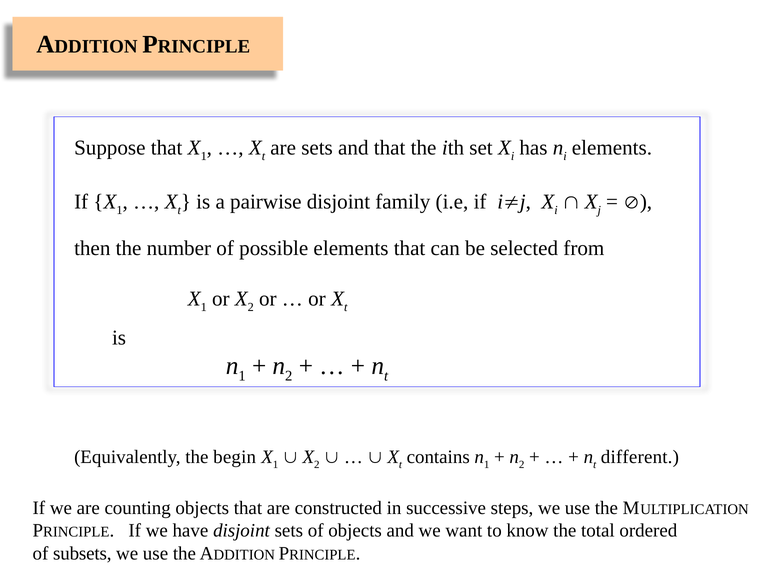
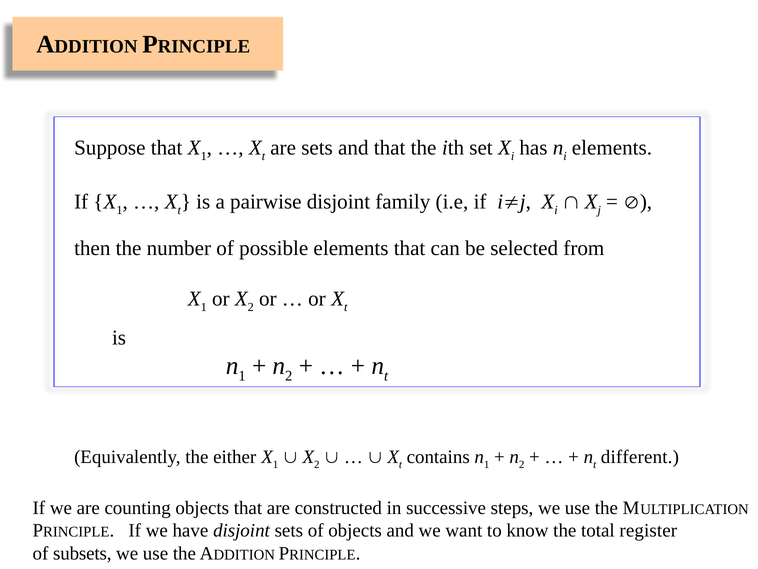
begin: begin -> either (235, 457)
ordered: ordered -> register (648, 530)
